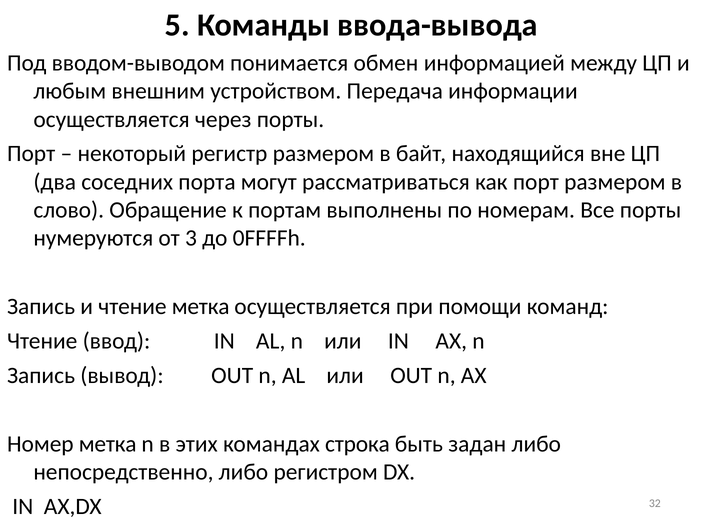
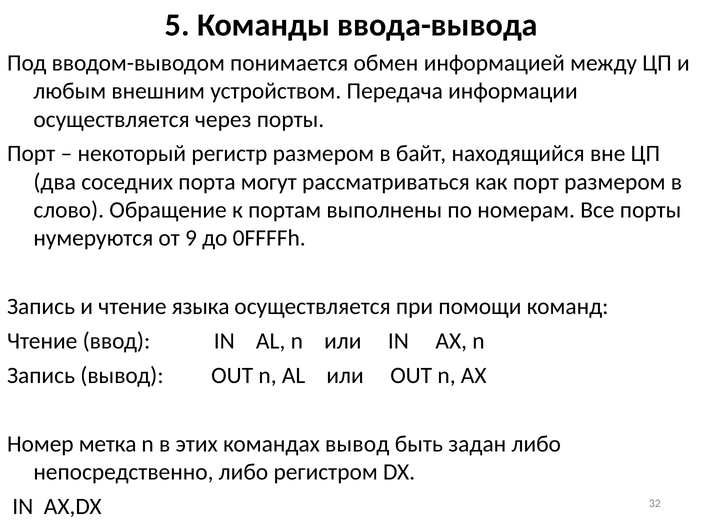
3: 3 -> 9 (191, 238)
чтение метка: метка -> языка (201, 307)
командах строка: строка -> вывод (357, 444)
